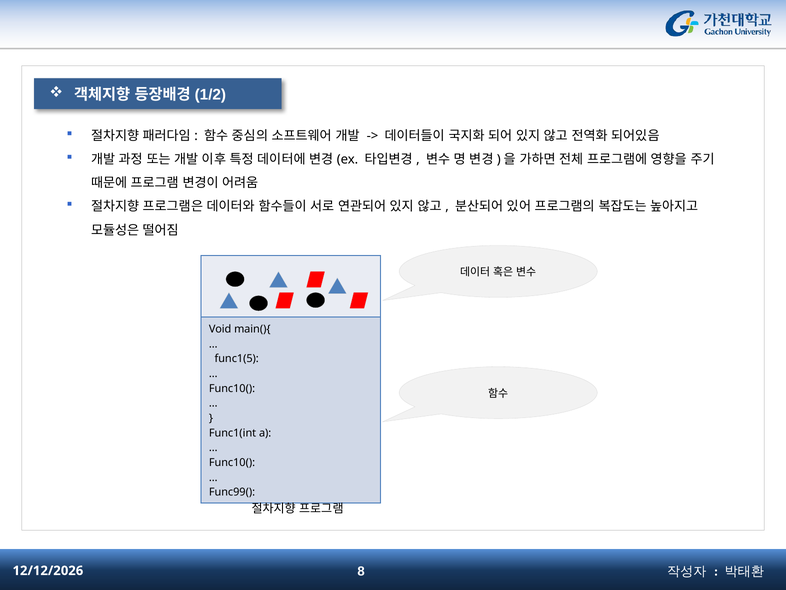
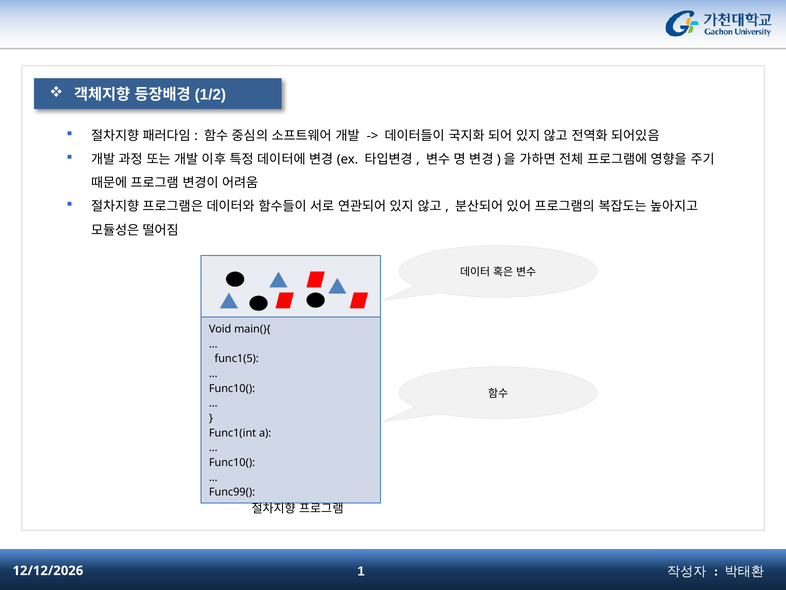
8: 8 -> 1 (361, 571)
